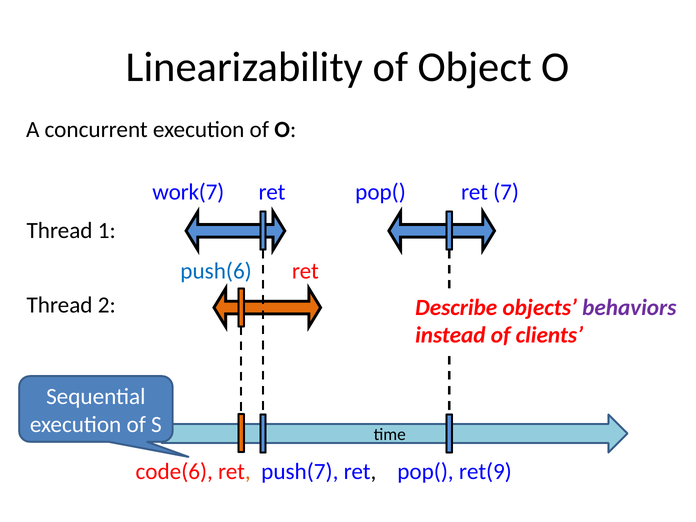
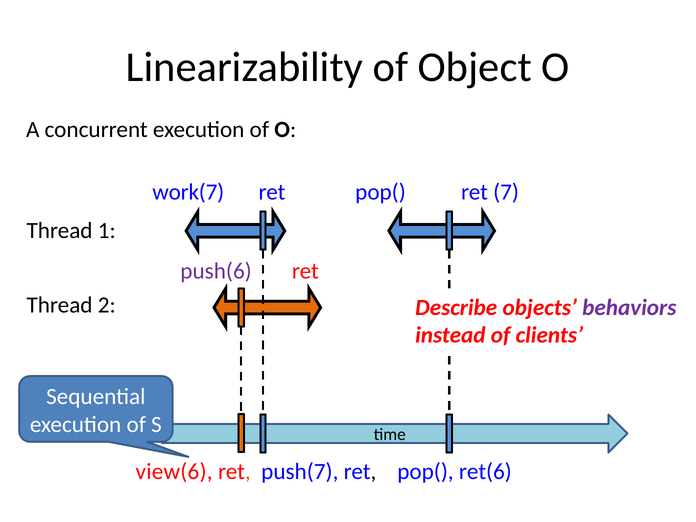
push(6 colour: blue -> purple (216, 271)
code(6: code(6 -> view(6 (174, 471)
ret(9: ret(9 -> ret(6 (485, 471)
